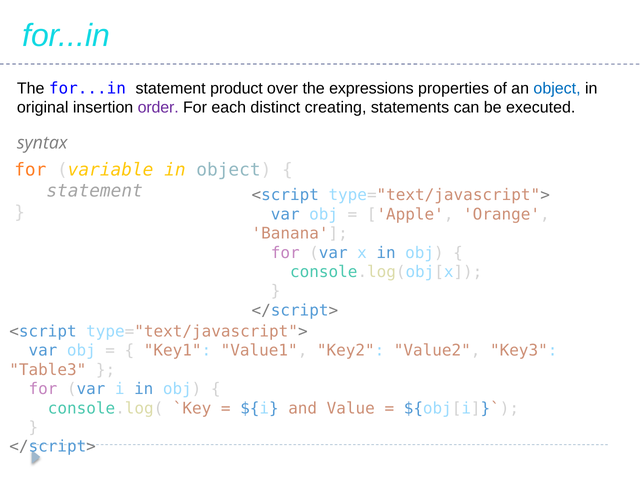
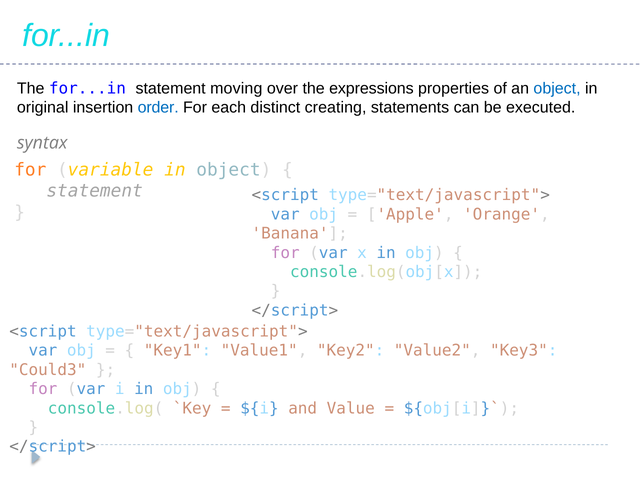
product: product -> moving (236, 89)
order colour: purple -> blue (158, 108)
Table3: Table3 -> Could3 (48, 370)
